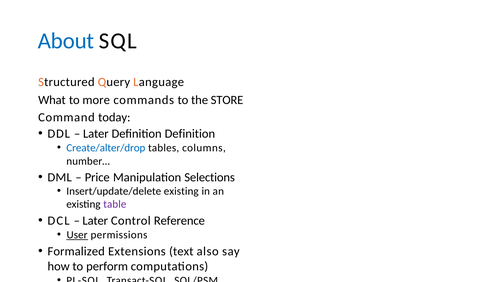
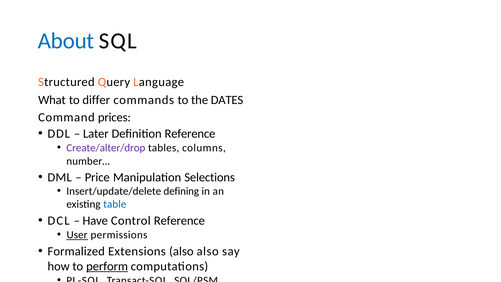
more: more -> differ (96, 100)
STORE: STORE -> DATES (227, 100)
today: today -> prices (114, 117)
Definition Definition: Definition -> Reference (190, 134)
Create/alter/drop colour: blue -> purple (106, 148)
Insert/update/delete existing: existing -> defining (181, 191)
table colour: purple -> blue (115, 204)
Later: Later -> Have (95, 221)
Extensions text: text -> also (181, 251)
perform underline: none -> present (107, 266)
